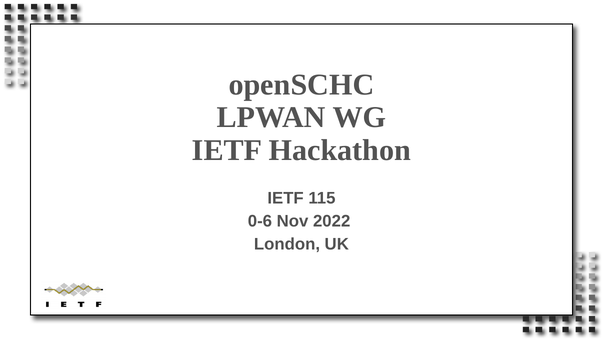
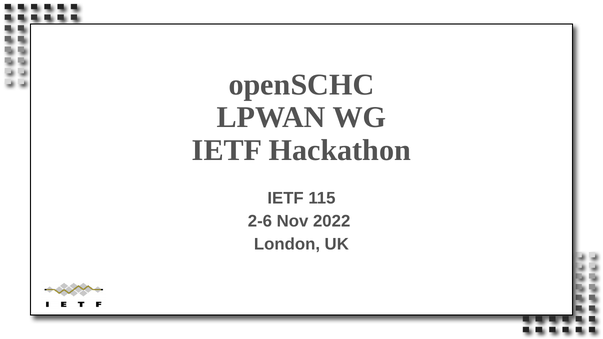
0-6: 0-6 -> 2-6 (260, 221)
